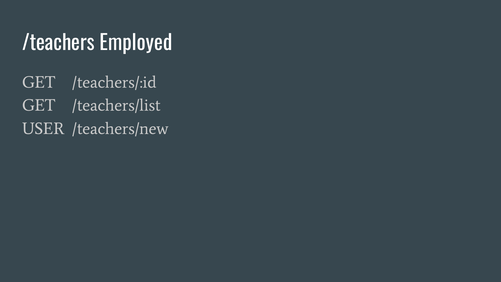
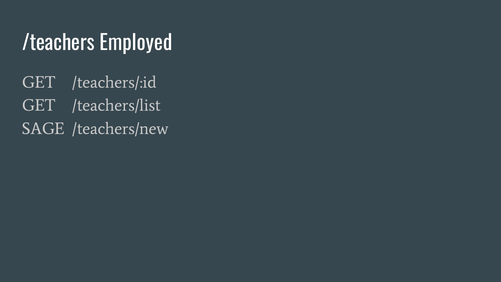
USER: USER -> SAGE (43, 128)
